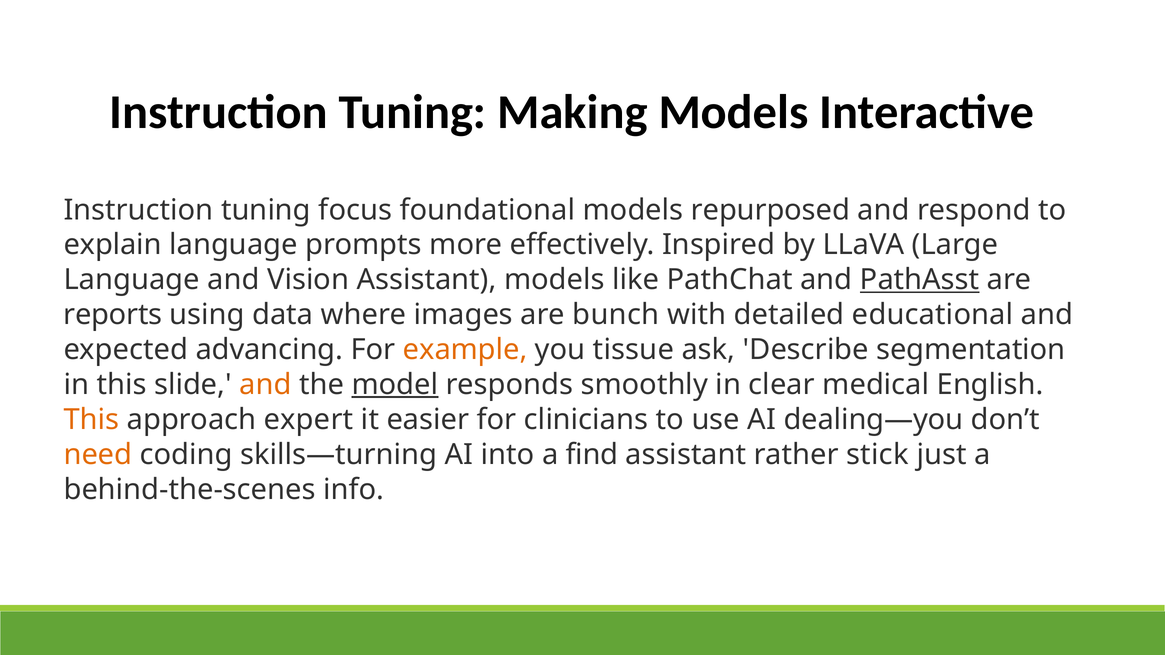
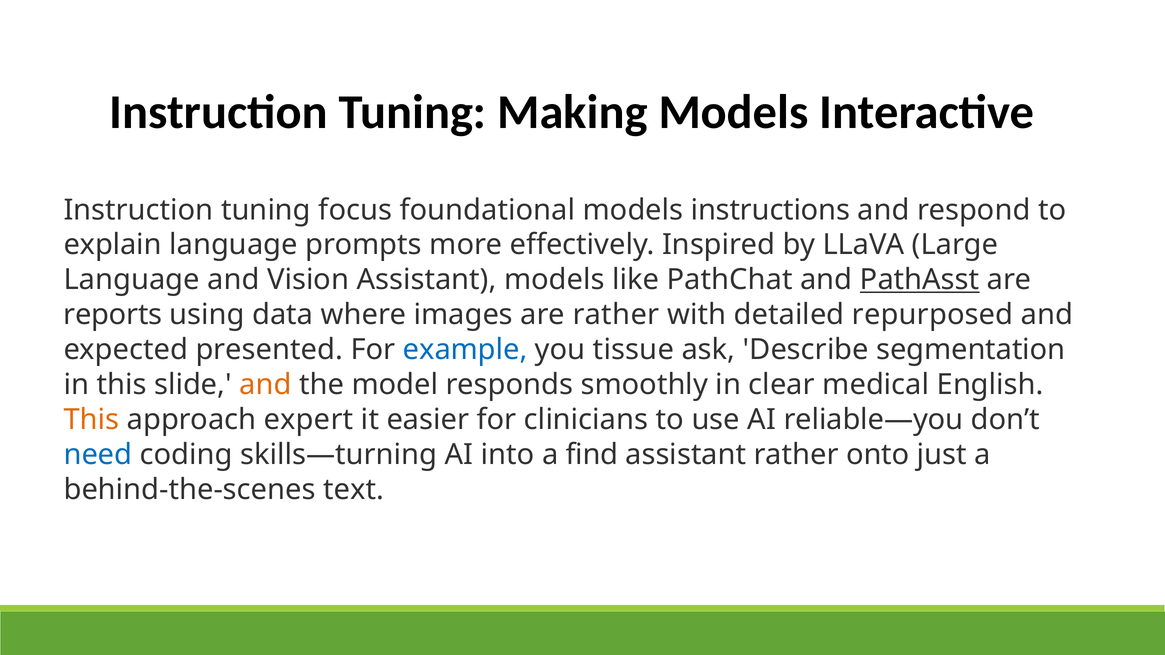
repurposed: repurposed -> instructions (770, 210)
are bunch: bunch -> rather (616, 315)
educational: educational -> repurposed (933, 315)
advancing: advancing -> presented (269, 350)
example colour: orange -> blue (465, 350)
model underline: present -> none (395, 385)
dealing—you: dealing—you -> reliable—you (873, 420)
need colour: orange -> blue (98, 455)
stick: stick -> onto (878, 455)
info: info -> text (354, 490)
